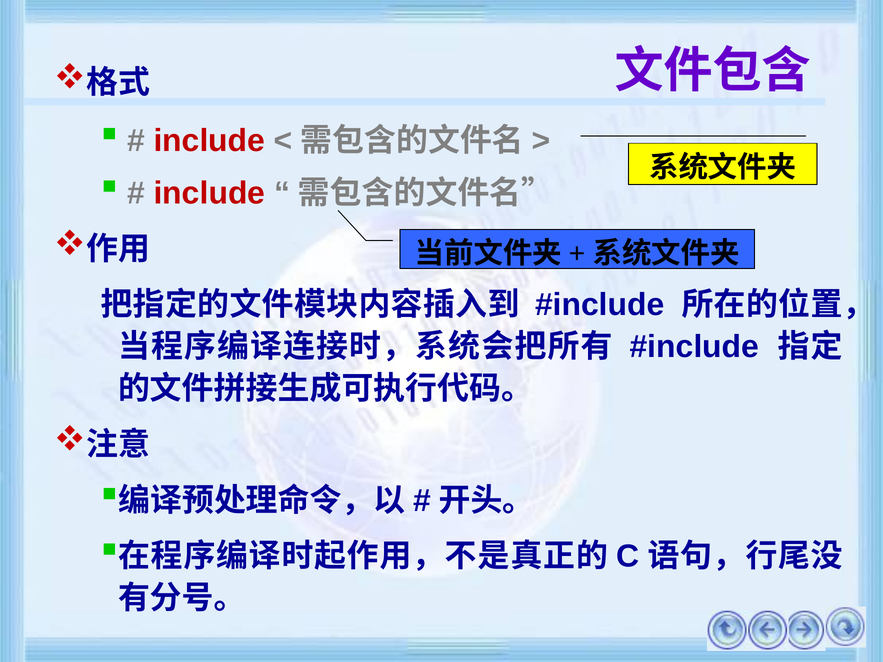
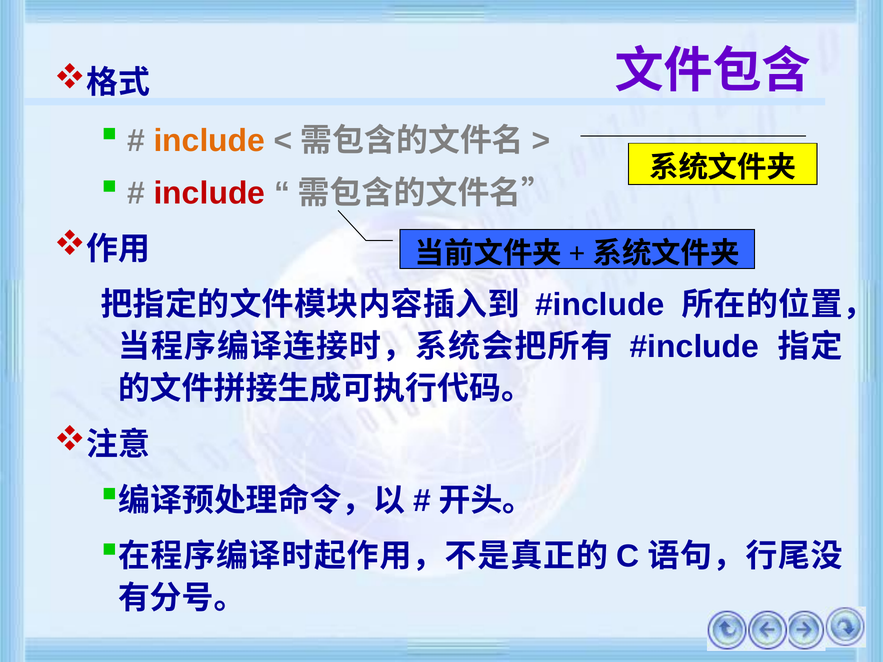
include colour: red -> orange (209, 141)
